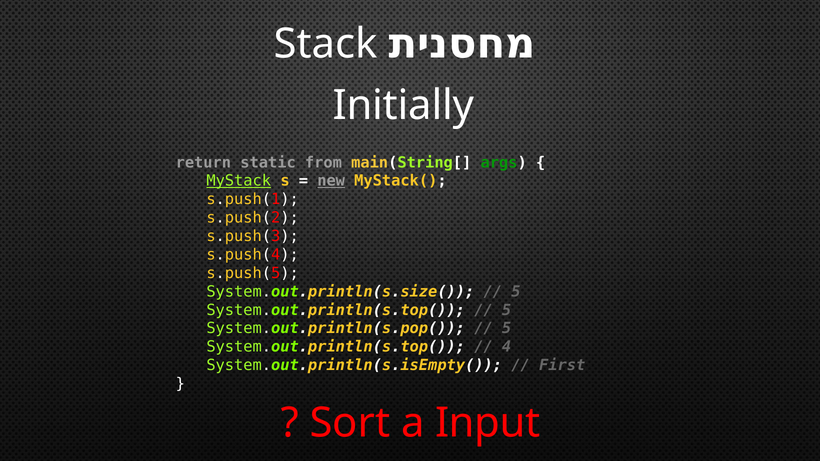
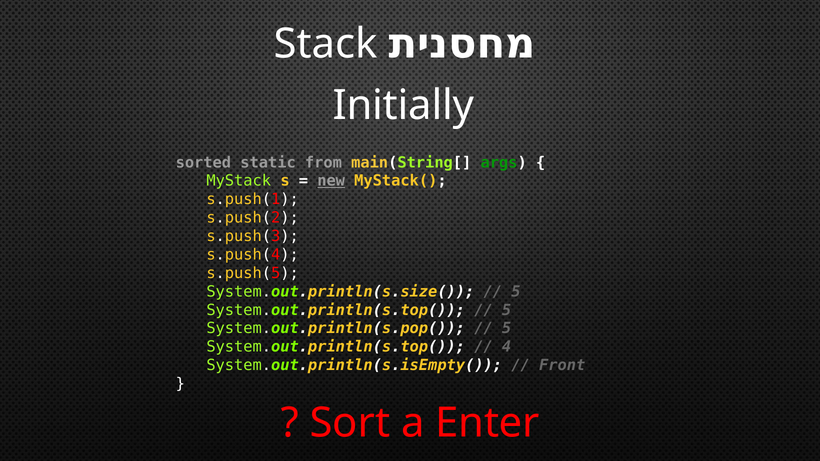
return: return -> sorted (203, 163)
MyStack underline: present -> none (239, 181)
First: First -> Front (562, 365)
Input: Input -> Enter (487, 423)
